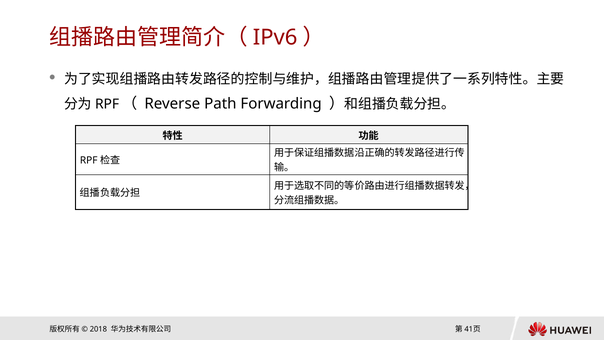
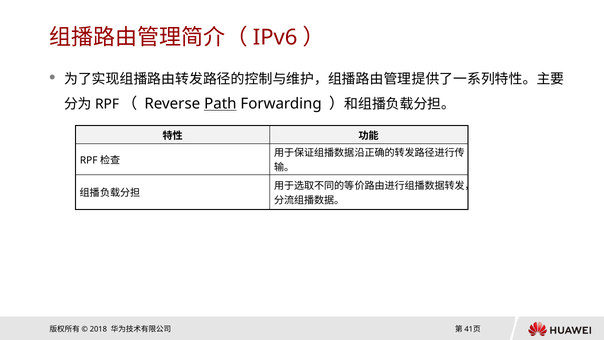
Path underline: none -> present (220, 104)
